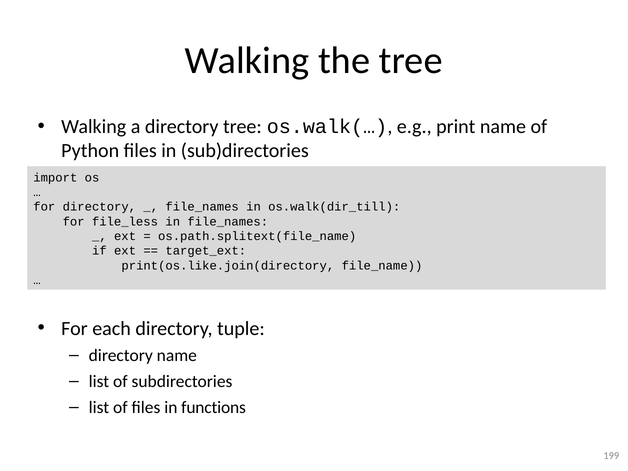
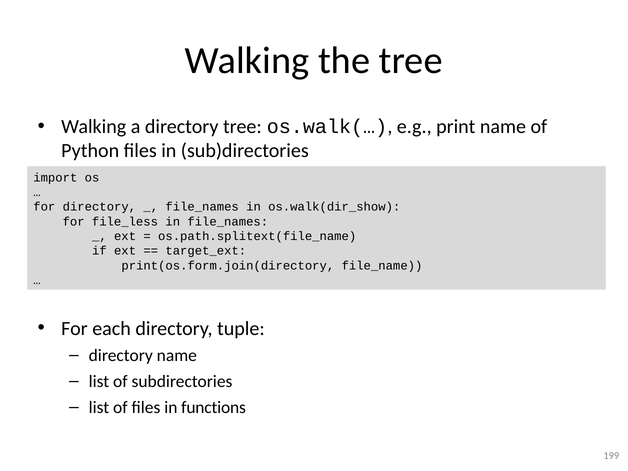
os.walk(dir_till: os.walk(dir_till -> os.walk(dir_show (334, 207)
print(os.like.join(directory: print(os.like.join(directory -> print(os.form.join(directory (228, 265)
